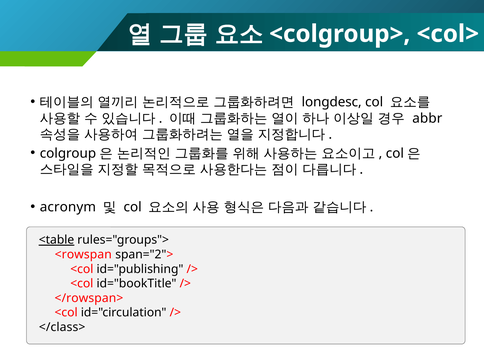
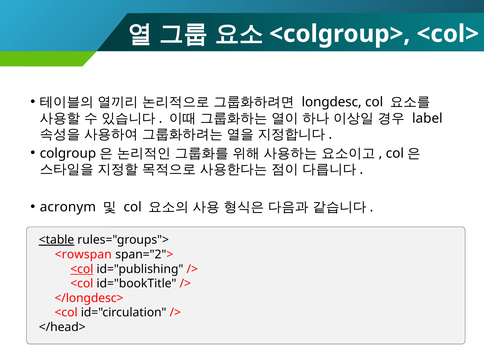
abbr: abbr -> label (427, 118)
<col underline: none -> present (82, 269)
</rowspan>: </rowspan> -> </longdesc> (89, 298)
</class>: </class> -> </head> (62, 327)
